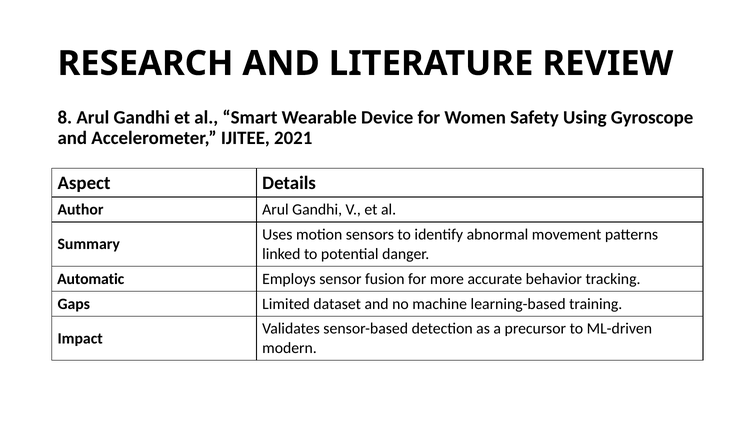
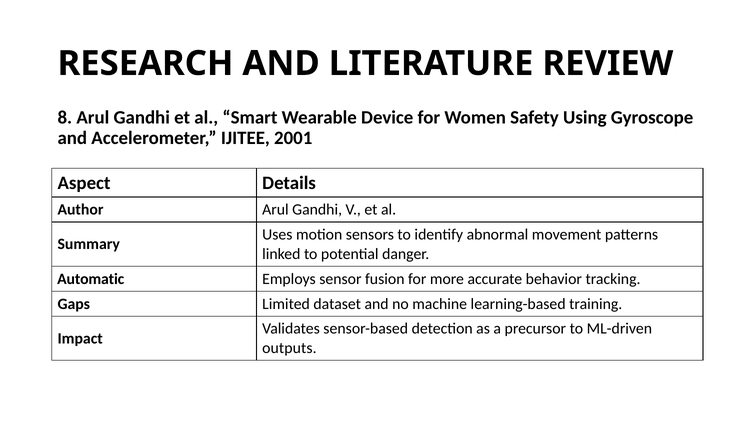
2021: 2021 -> 2001 (293, 138)
modern: modern -> outputs (289, 348)
